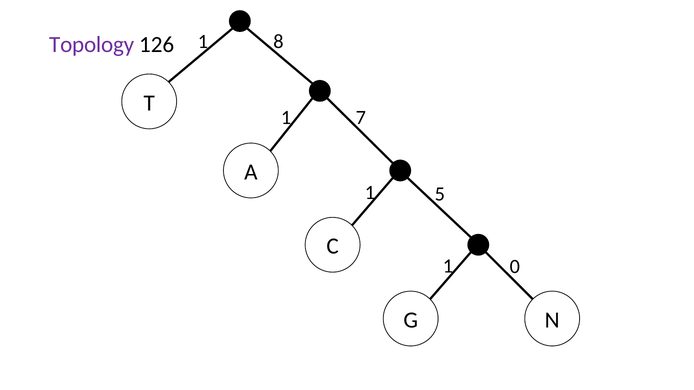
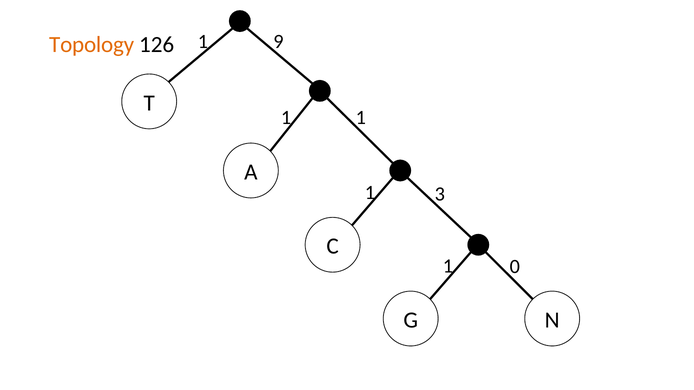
Topology colour: purple -> orange (92, 45)
8: 8 -> 9 (278, 42)
1 7: 7 -> 1 (361, 118)
5: 5 -> 3 (440, 194)
